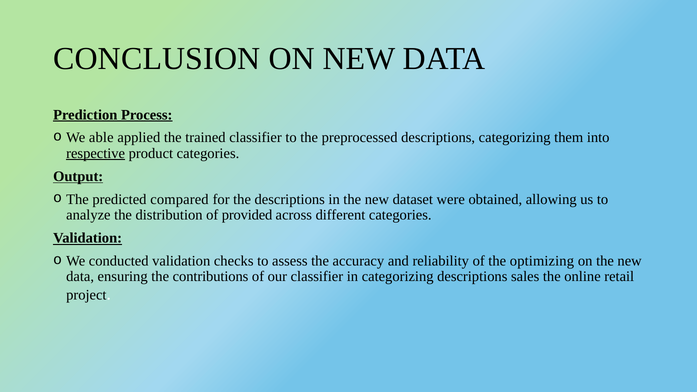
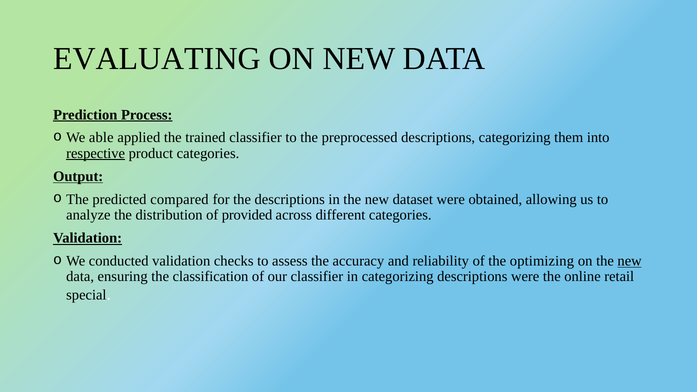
CONCLUSION: CONCLUSION -> EVALUATING (157, 59)
new underline: none -> present (630, 261)
contributions: contributions -> classification (211, 277)
descriptions sales: sales -> were (525, 277)
project: project -> special (86, 295)
